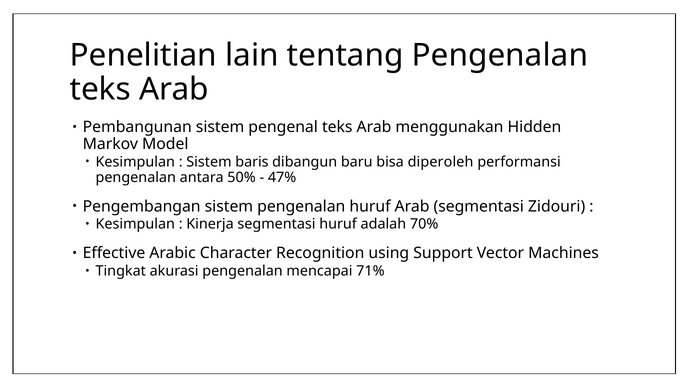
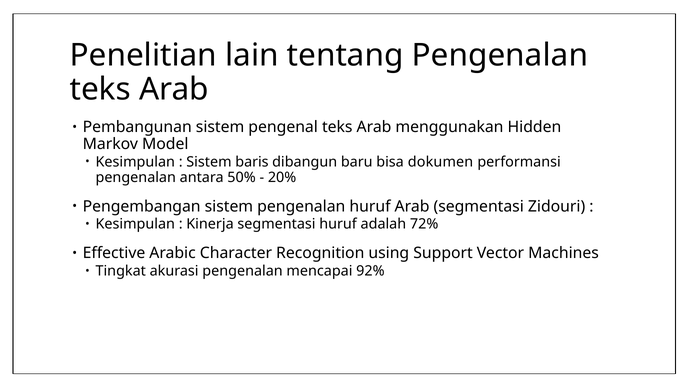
diperoleh: diperoleh -> dokumen (441, 162)
47%: 47% -> 20% (282, 178)
70%: 70% -> 72% (424, 224)
71%: 71% -> 92% (370, 271)
